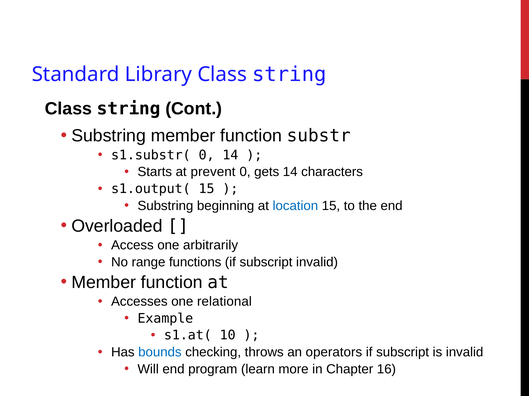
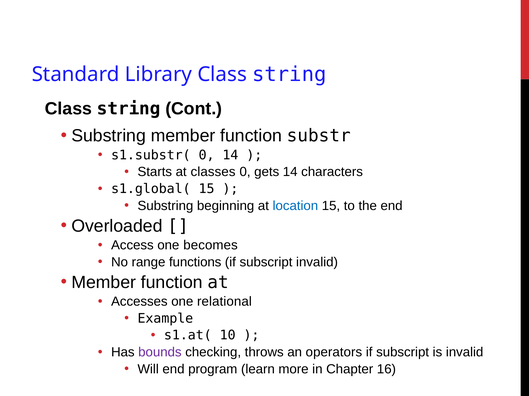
prevent: prevent -> classes (213, 172)
s1.output(: s1.output( -> s1.global( (151, 189)
arbitrarily: arbitrarily -> becomes (211, 246)
bounds colour: blue -> purple (160, 353)
